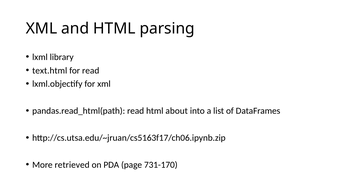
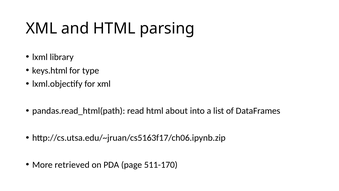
text.html: text.html -> keys.html (50, 70)
for read: read -> type (91, 70)
731-170: 731-170 -> 511-170 (161, 164)
